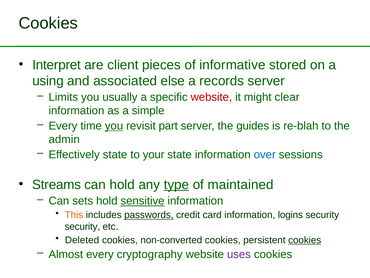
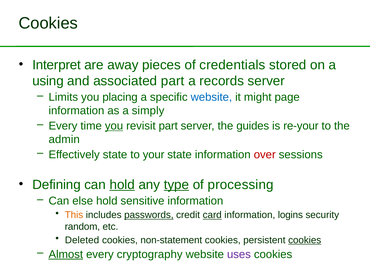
client: client -> away (123, 65)
informative: informative -> credentials (232, 65)
associated else: else -> part (173, 81)
usually: usually -> placing (120, 97)
website colour: red -> blue (211, 97)
clear: clear -> page (287, 97)
simple: simple -> simply (148, 111)
re-blah: re-blah -> re-your (301, 126)
over colour: blue -> red (265, 154)
Streams: Streams -> Defining (57, 184)
hold underline: none -> present (122, 184)
maintained: maintained -> processing (241, 184)
sets: sets -> else (83, 201)
sensitive underline: present -> none (143, 201)
card underline: none -> present (212, 215)
security: security -> random (82, 226)
non-converted: non-converted -> non-statement (171, 240)
Almost underline: none -> present (66, 254)
